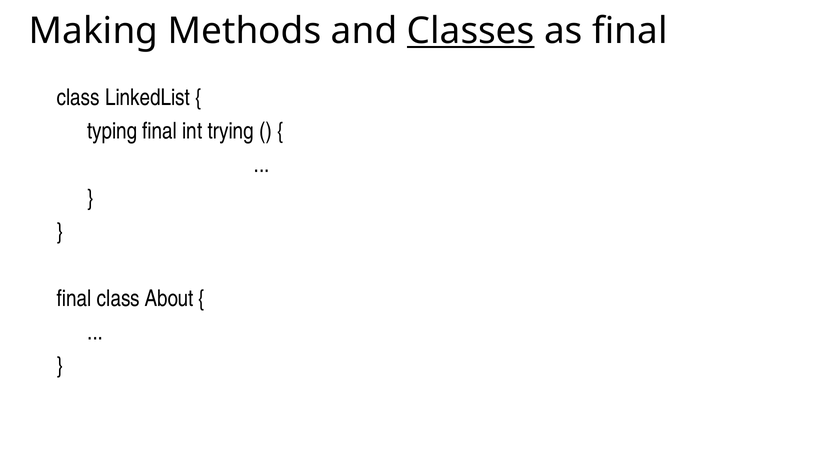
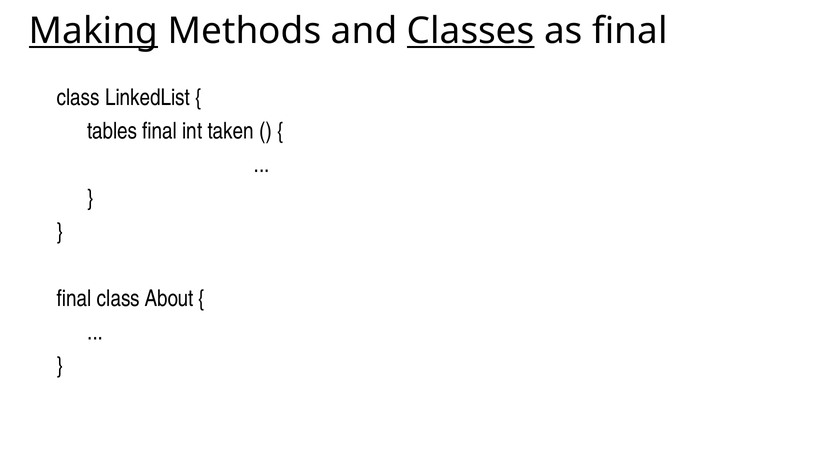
Making underline: none -> present (94, 31)
typing: typing -> tables (112, 131)
trying: trying -> taken (231, 131)
